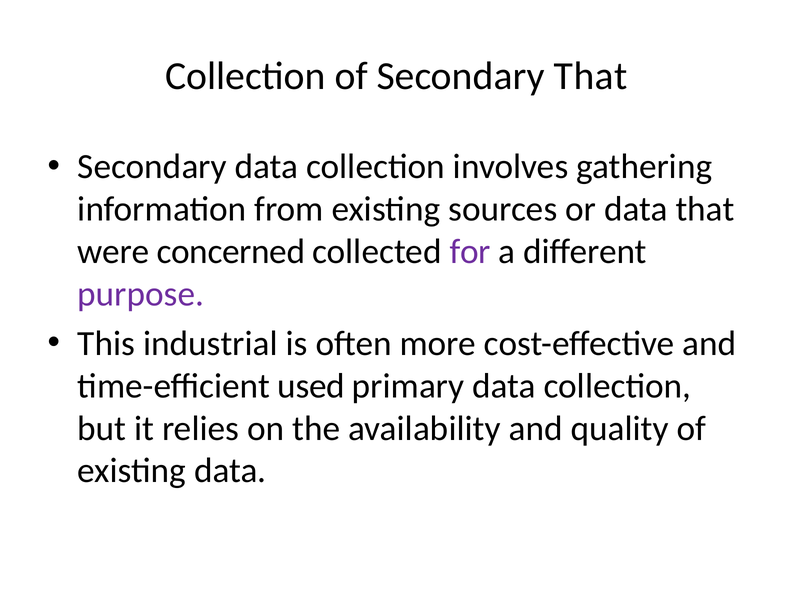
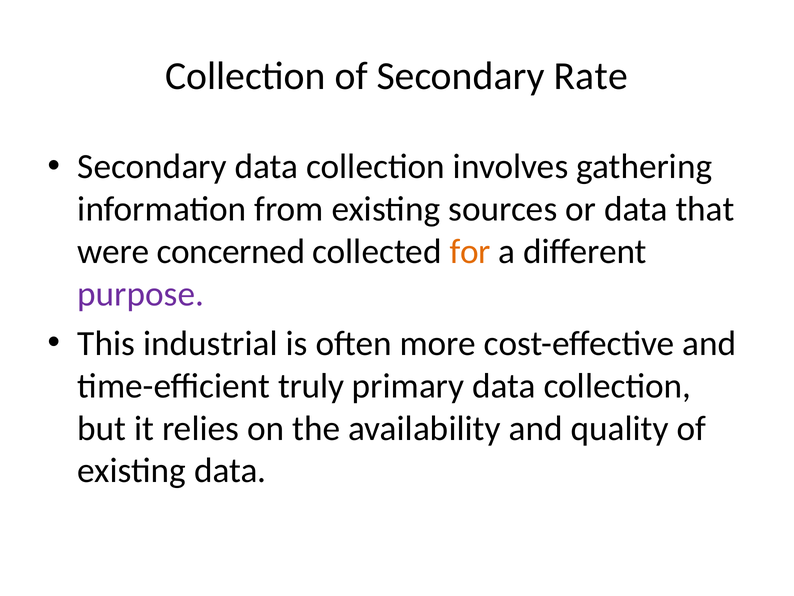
Secondary That: That -> Rate (591, 76)
for colour: purple -> orange (470, 251)
used: used -> truly (311, 386)
